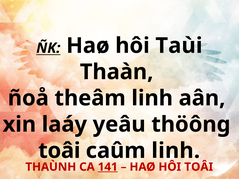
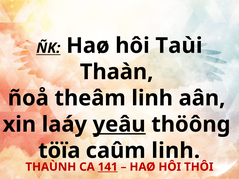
yeâu underline: none -> present (119, 125)
toâi: toâi -> töïa (59, 151)
HÔI TOÂI: TOÂI -> THÔI (199, 167)
